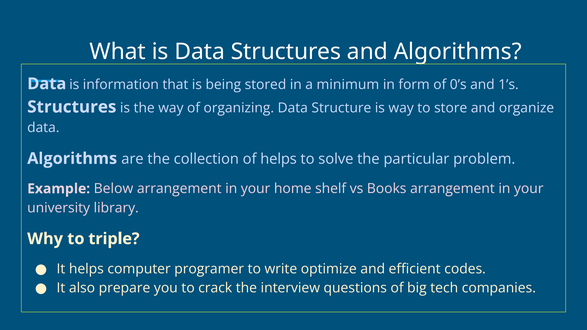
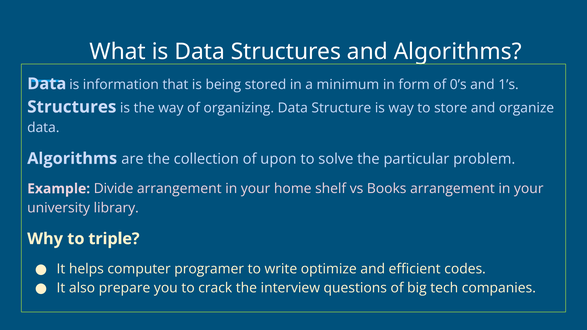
of helps: helps -> upon (278, 159)
Below: Below -> Divide (114, 189)
